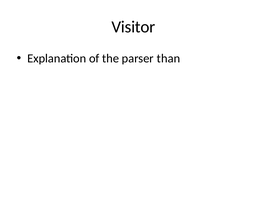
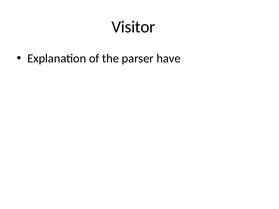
than: than -> have (169, 59)
